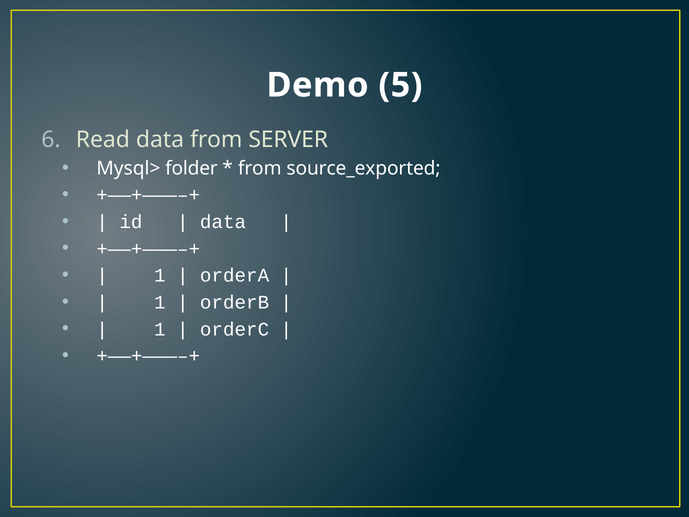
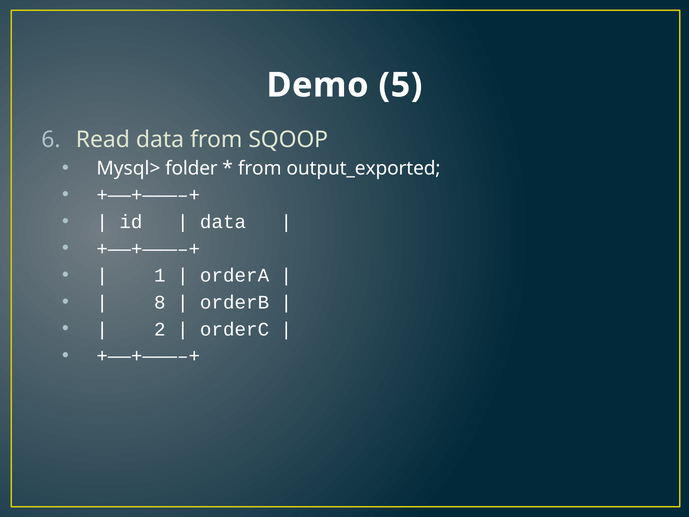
SERVER: SERVER -> SQOOP (288, 139)
source_exported: source_exported -> output_exported (364, 168)
1: 1 -> 8 (160, 302)
1: 1 -> 2 (160, 329)
